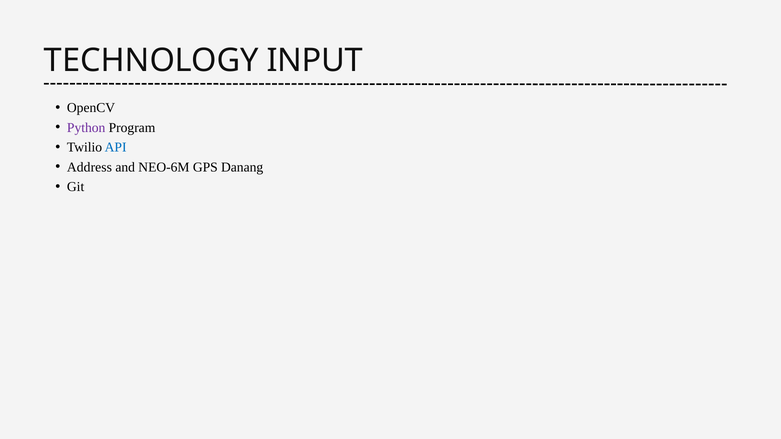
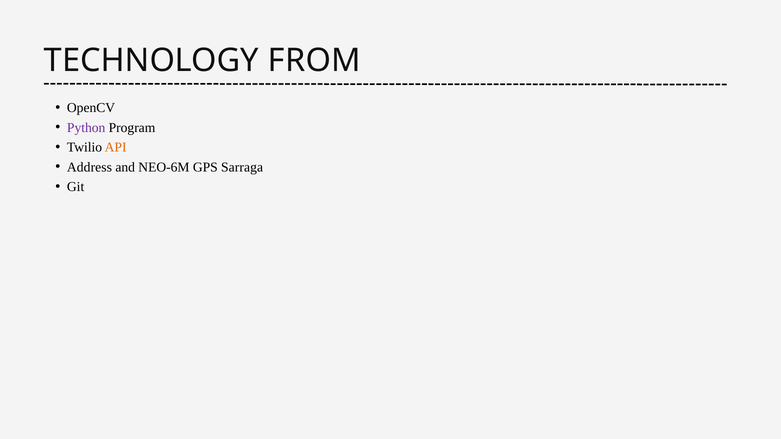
INPUT: INPUT -> FROM (314, 60)
API colour: blue -> orange (116, 148)
Danang: Danang -> Sarraga (242, 167)
